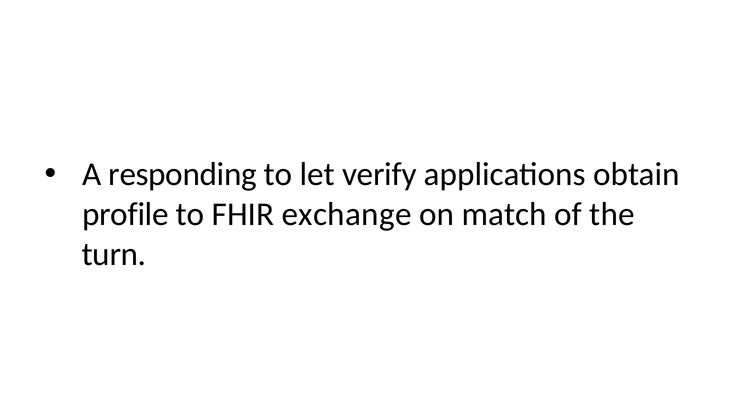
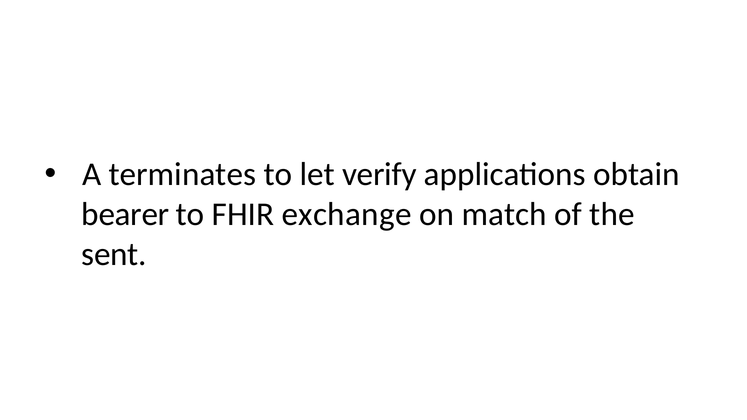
responding: responding -> terminates (182, 174)
profile: profile -> bearer (125, 214)
turn: turn -> sent (114, 254)
